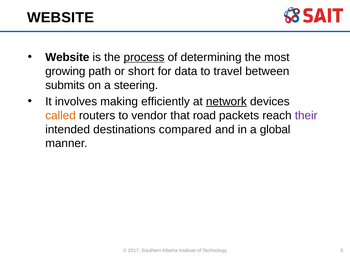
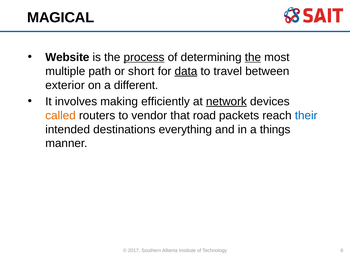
WEBSITE: WEBSITE -> MAGICAL (61, 18)
the underline: none -> present (253, 57)
growing: growing -> multiple (65, 71)
data underline: none -> present (186, 71)
submits: submits -> exterior (65, 85)
steering: steering -> different (136, 85)
their colour: purple -> blue (306, 116)
compared: compared -> everything (185, 130)
global: global -> things (275, 130)
